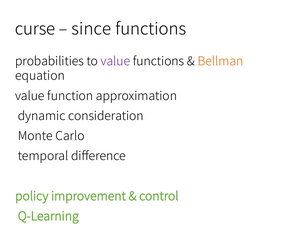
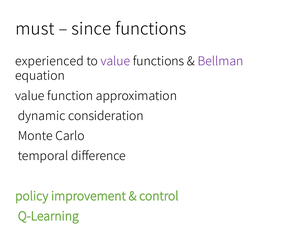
curse: curse -> must (35, 29)
probabilities: probabilities -> experienced (49, 61)
Bellman colour: orange -> purple (220, 61)
